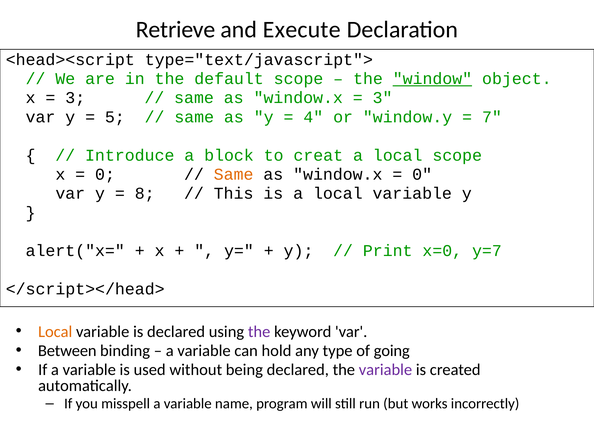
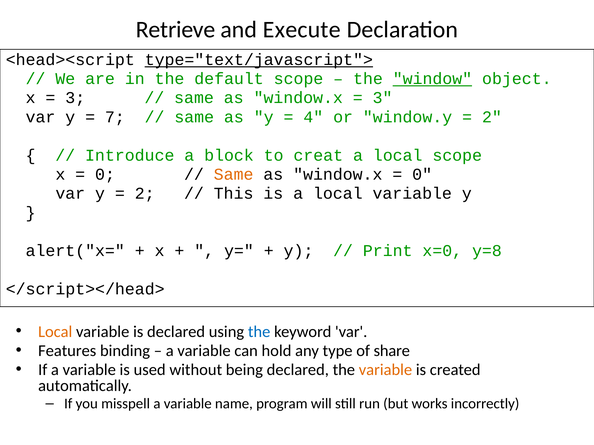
type="text/javascript"> underline: none -> present (259, 60)
5: 5 -> 7 (115, 117)
7: 7 -> 2 (492, 117)
8: 8 -> 2 (145, 194)
y=7: y=7 -> y=8 (487, 251)
the colour: purple -> blue (259, 332)
Between: Between -> Features (67, 351)
going: going -> share (392, 351)
variable colour: purple -> orange (385, 370)
